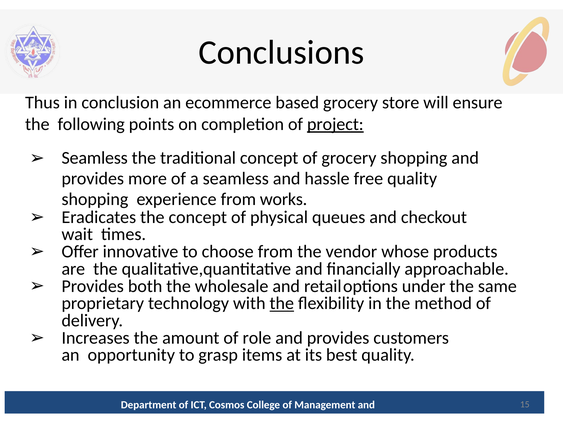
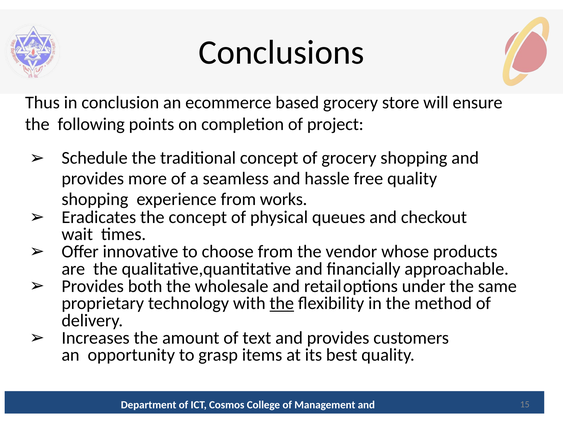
project underline: present -> none (335, 124)
Seamless: Seamless -> Schedule (95, 158)
role: role -> text (257, 338)
